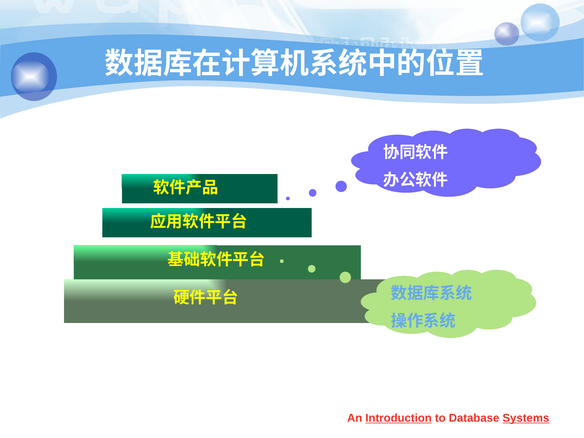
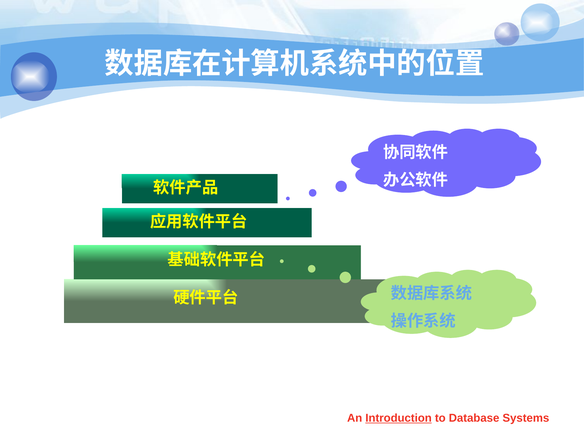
Systems underline: present -> none (526, 418)
